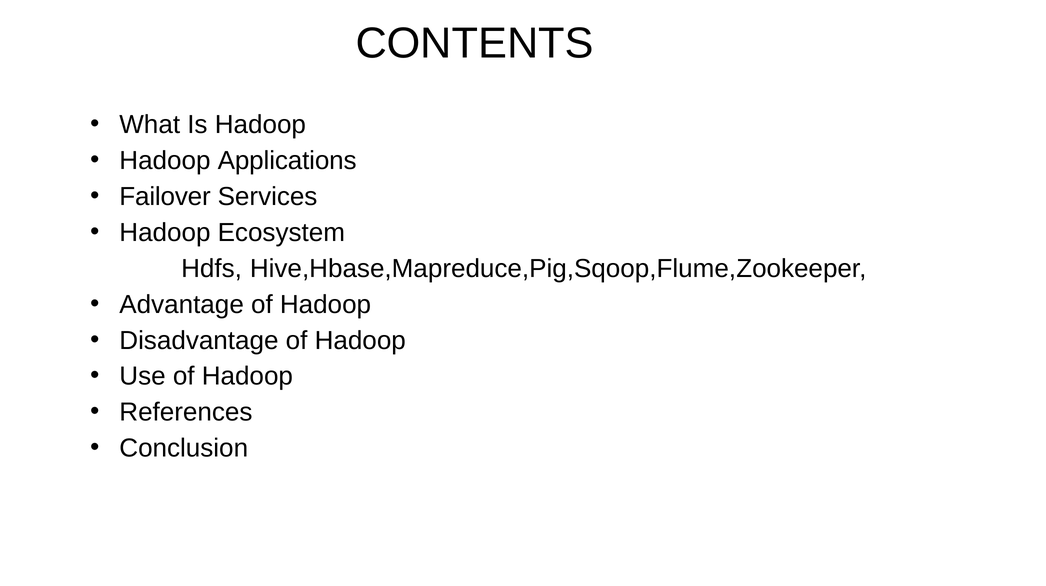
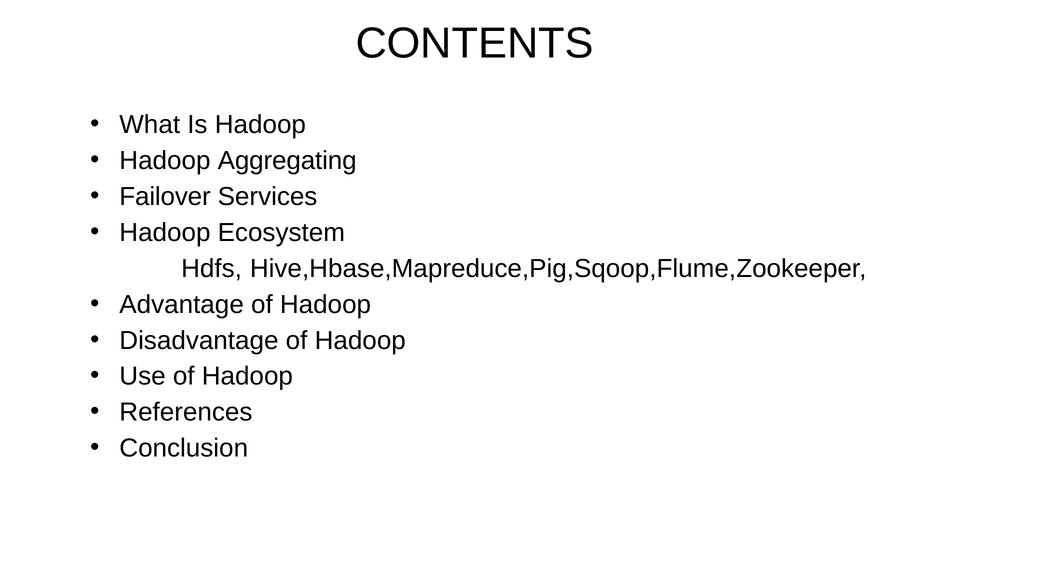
Applications: Applications -> Aggregating (287, 161)
